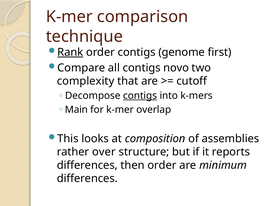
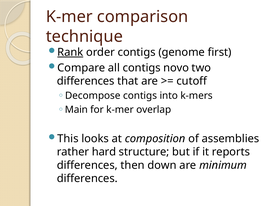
complexity: complexity -> differences (86, 81)
contigs underline: present -> none (140, 96)
over: over -> hard (104, 152)
then order: order -> down (162, 165)
